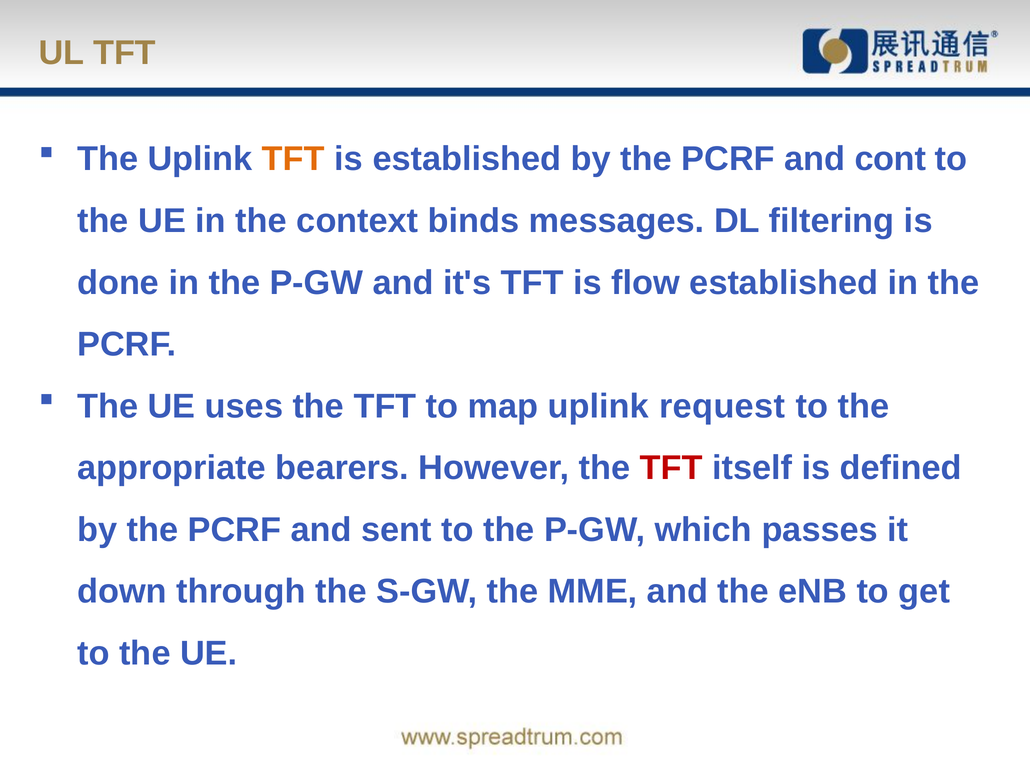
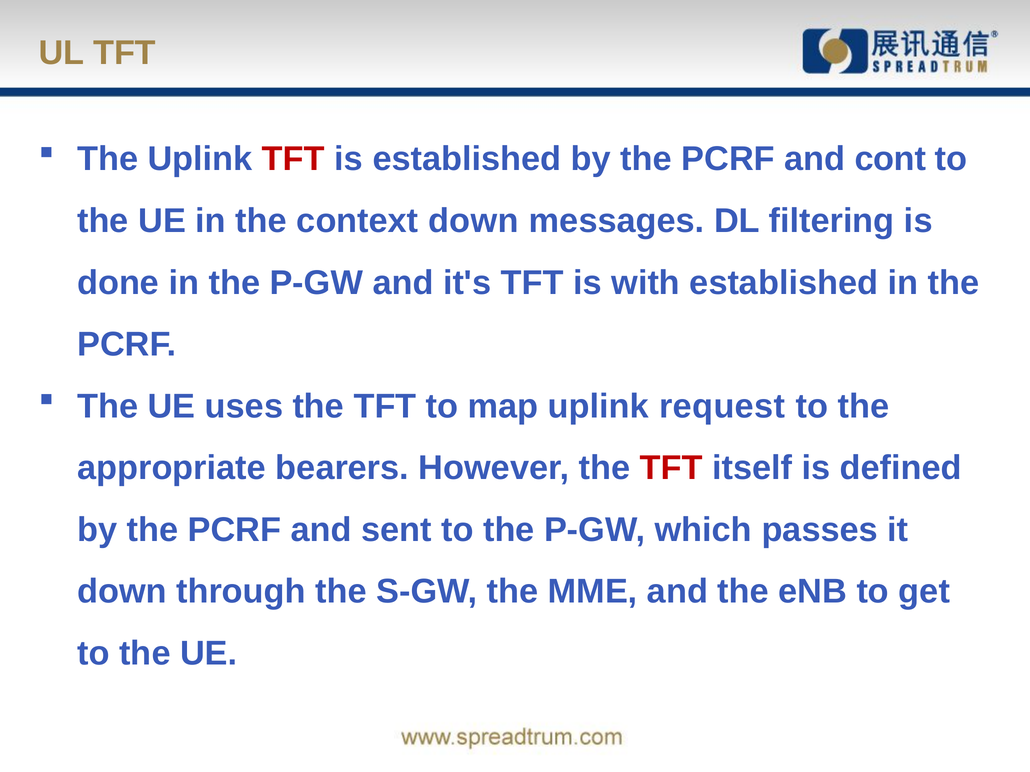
TFT colour: orange -> red (293, 159)
context binds: binds -> down (473, 221)
flow: flow -> with (646, 283)
